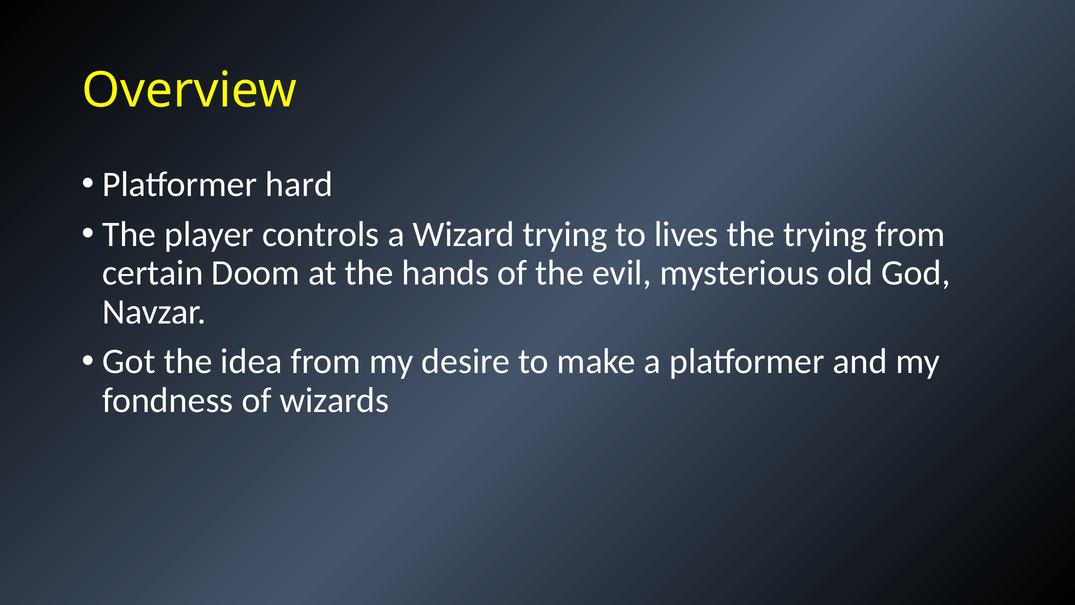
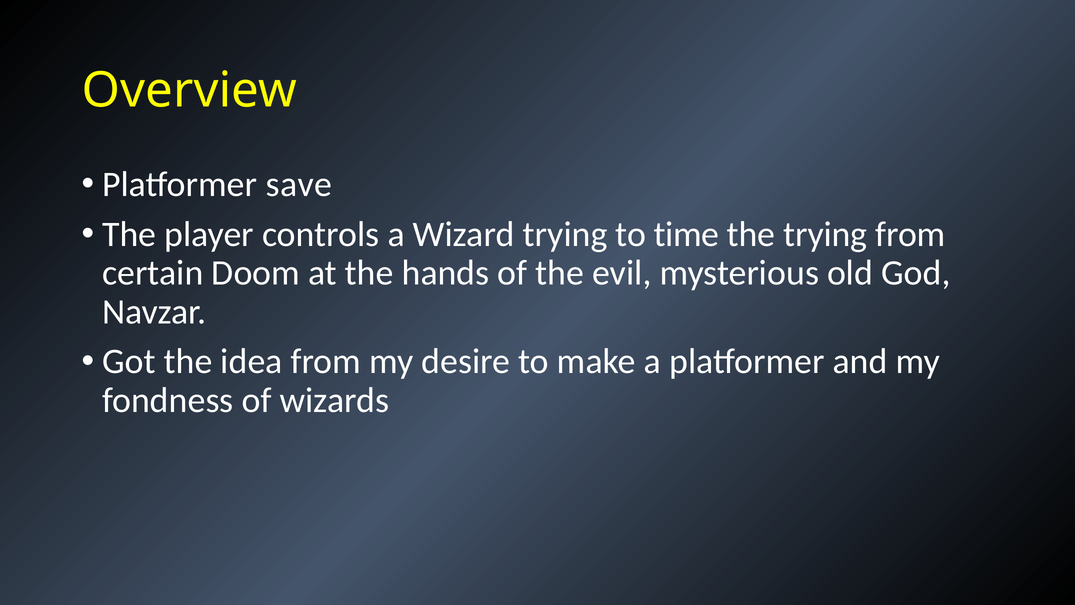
hard: hard -> save (299, 184)
lives: lives -> time (686, 234)
